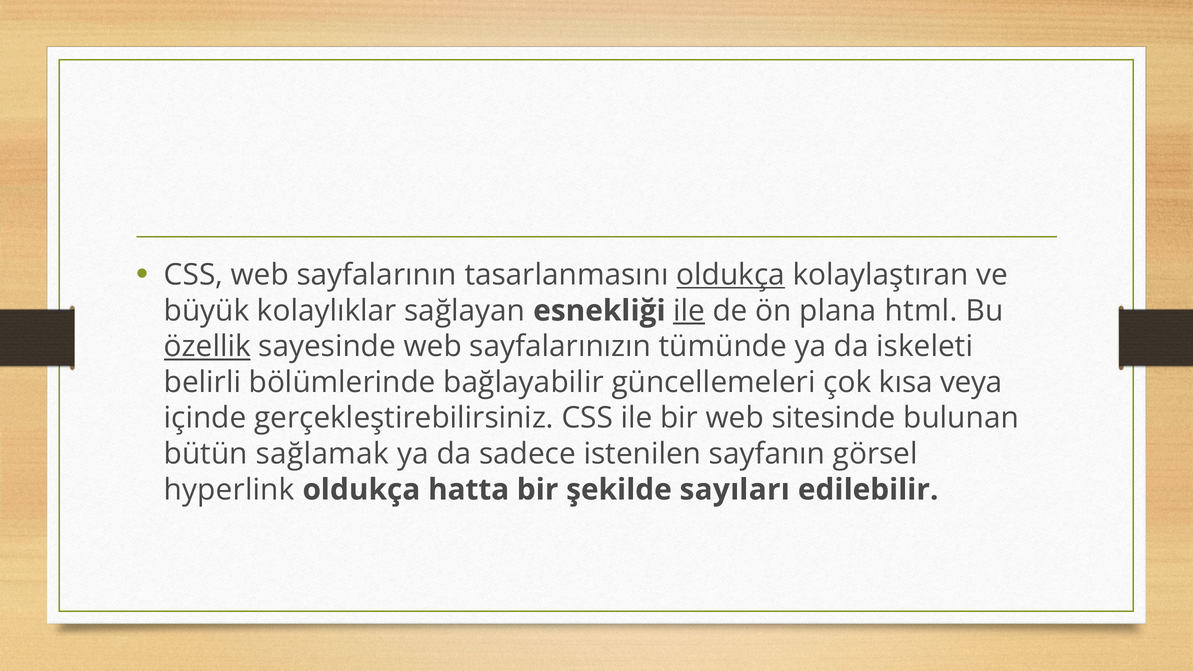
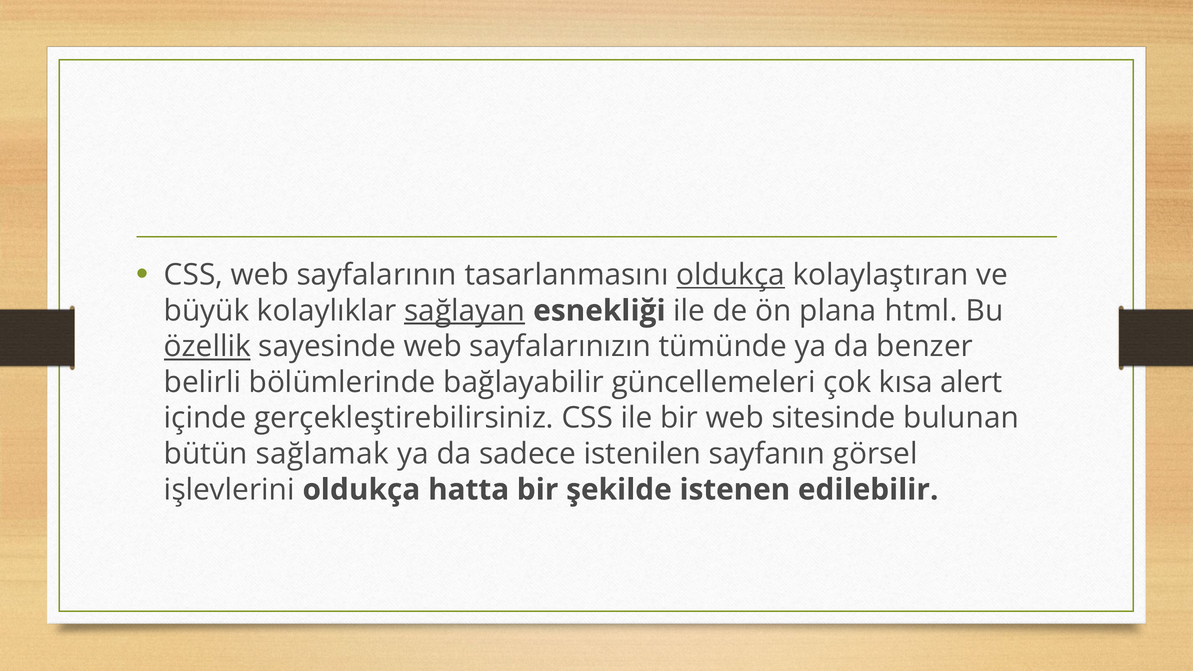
sağlayan underline: none -> present (465, 311)
ile underline: present -> none (689, 311)
iskeleti: iskeleti -> benzer (925, 347)
veya: veya -> alert (971, 382)
hyperlink: hyperlink -> işlevlerini (229, 490)
sayıları: sayıları -> istenen (735, 490)
